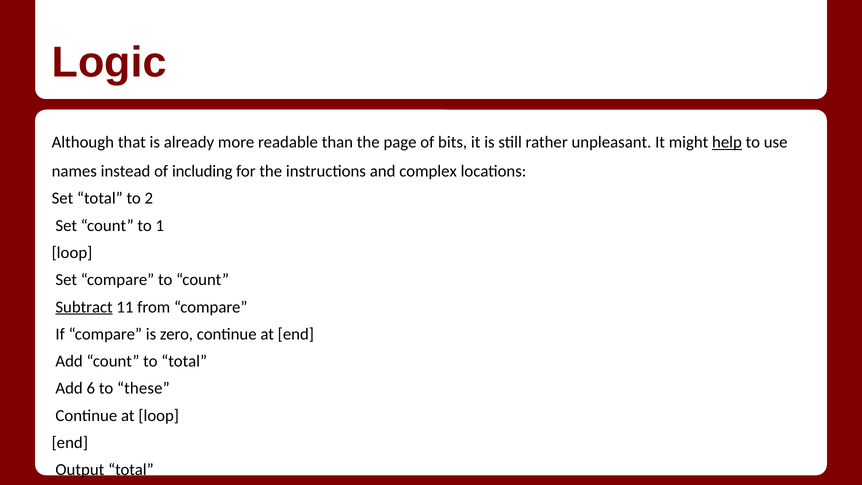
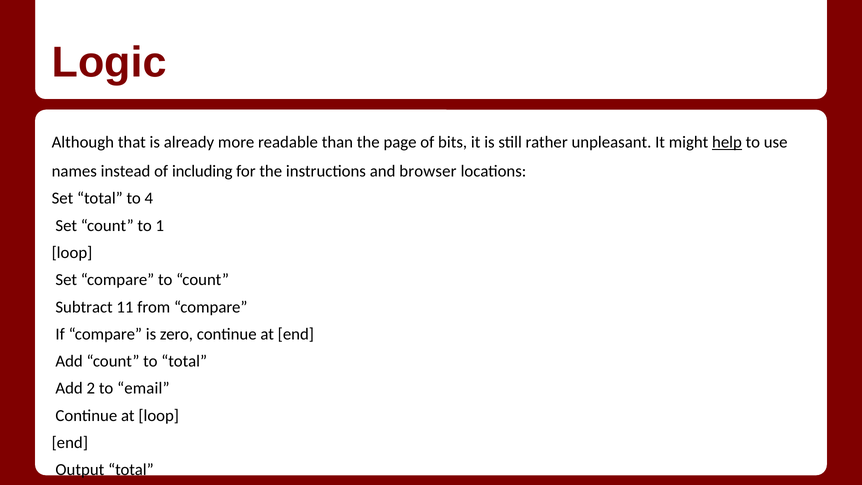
complex: complex -> browser (428, 171)
2: 2 -> 4 (149, 198)
Subtract underline: present -> none (84, 307)
6: 6 -> 2 (91, 388)
these: these -> email (143, 388)
